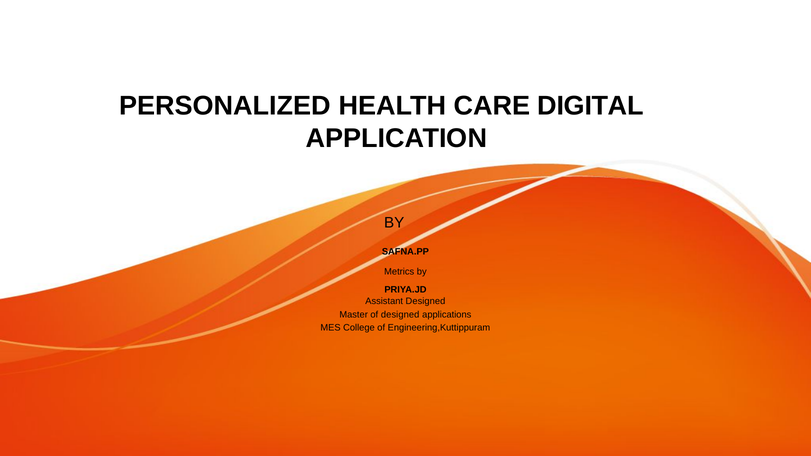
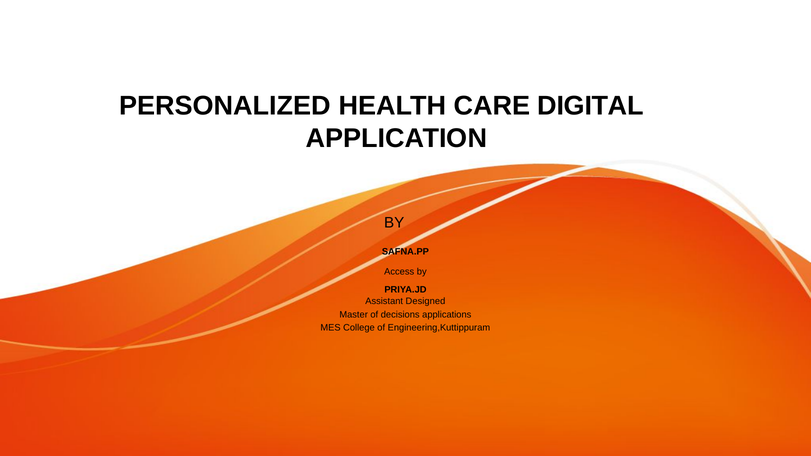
Metrics: Metrics -> Access (399, 272)
of designed: designed -> decisions (400, 315)
